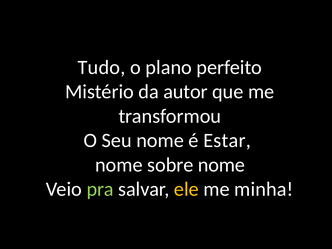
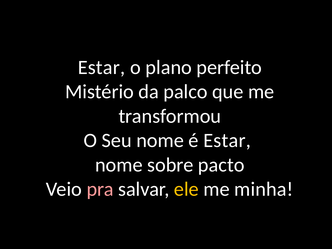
Tudo: Tudo -> Estar (101, 67)
autor: autor -> palco (185, 92)
sobre nome: nome -> pacto (221, 165)
pra colour: light green -> pink (100, 189)
